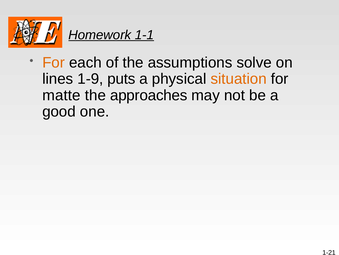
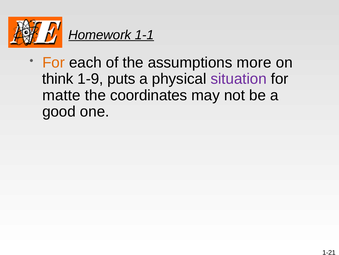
solve: solve -> more (254, 62)
lines: lines -> think (58, 79)
situation colour: orange -> purple (239, 79)
approaches: approaches -> coordinates (149, 95)
